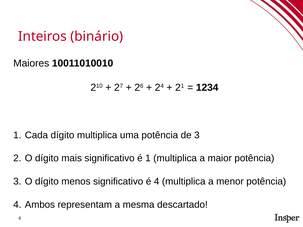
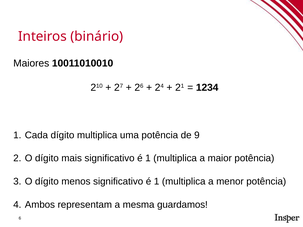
de 3: 3 -> 9 (197, 135)
menos significativo é 4: 4 -> 1 (157, 182)
descartado: descartado -> guardamos (182, 205)
